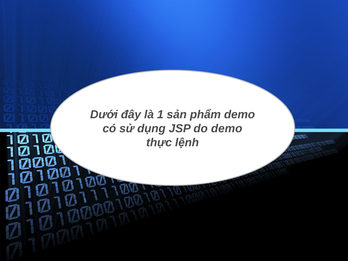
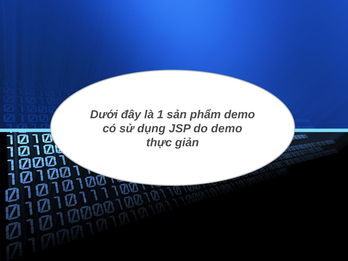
lệnh: lệnh -> giản (187, 142)
